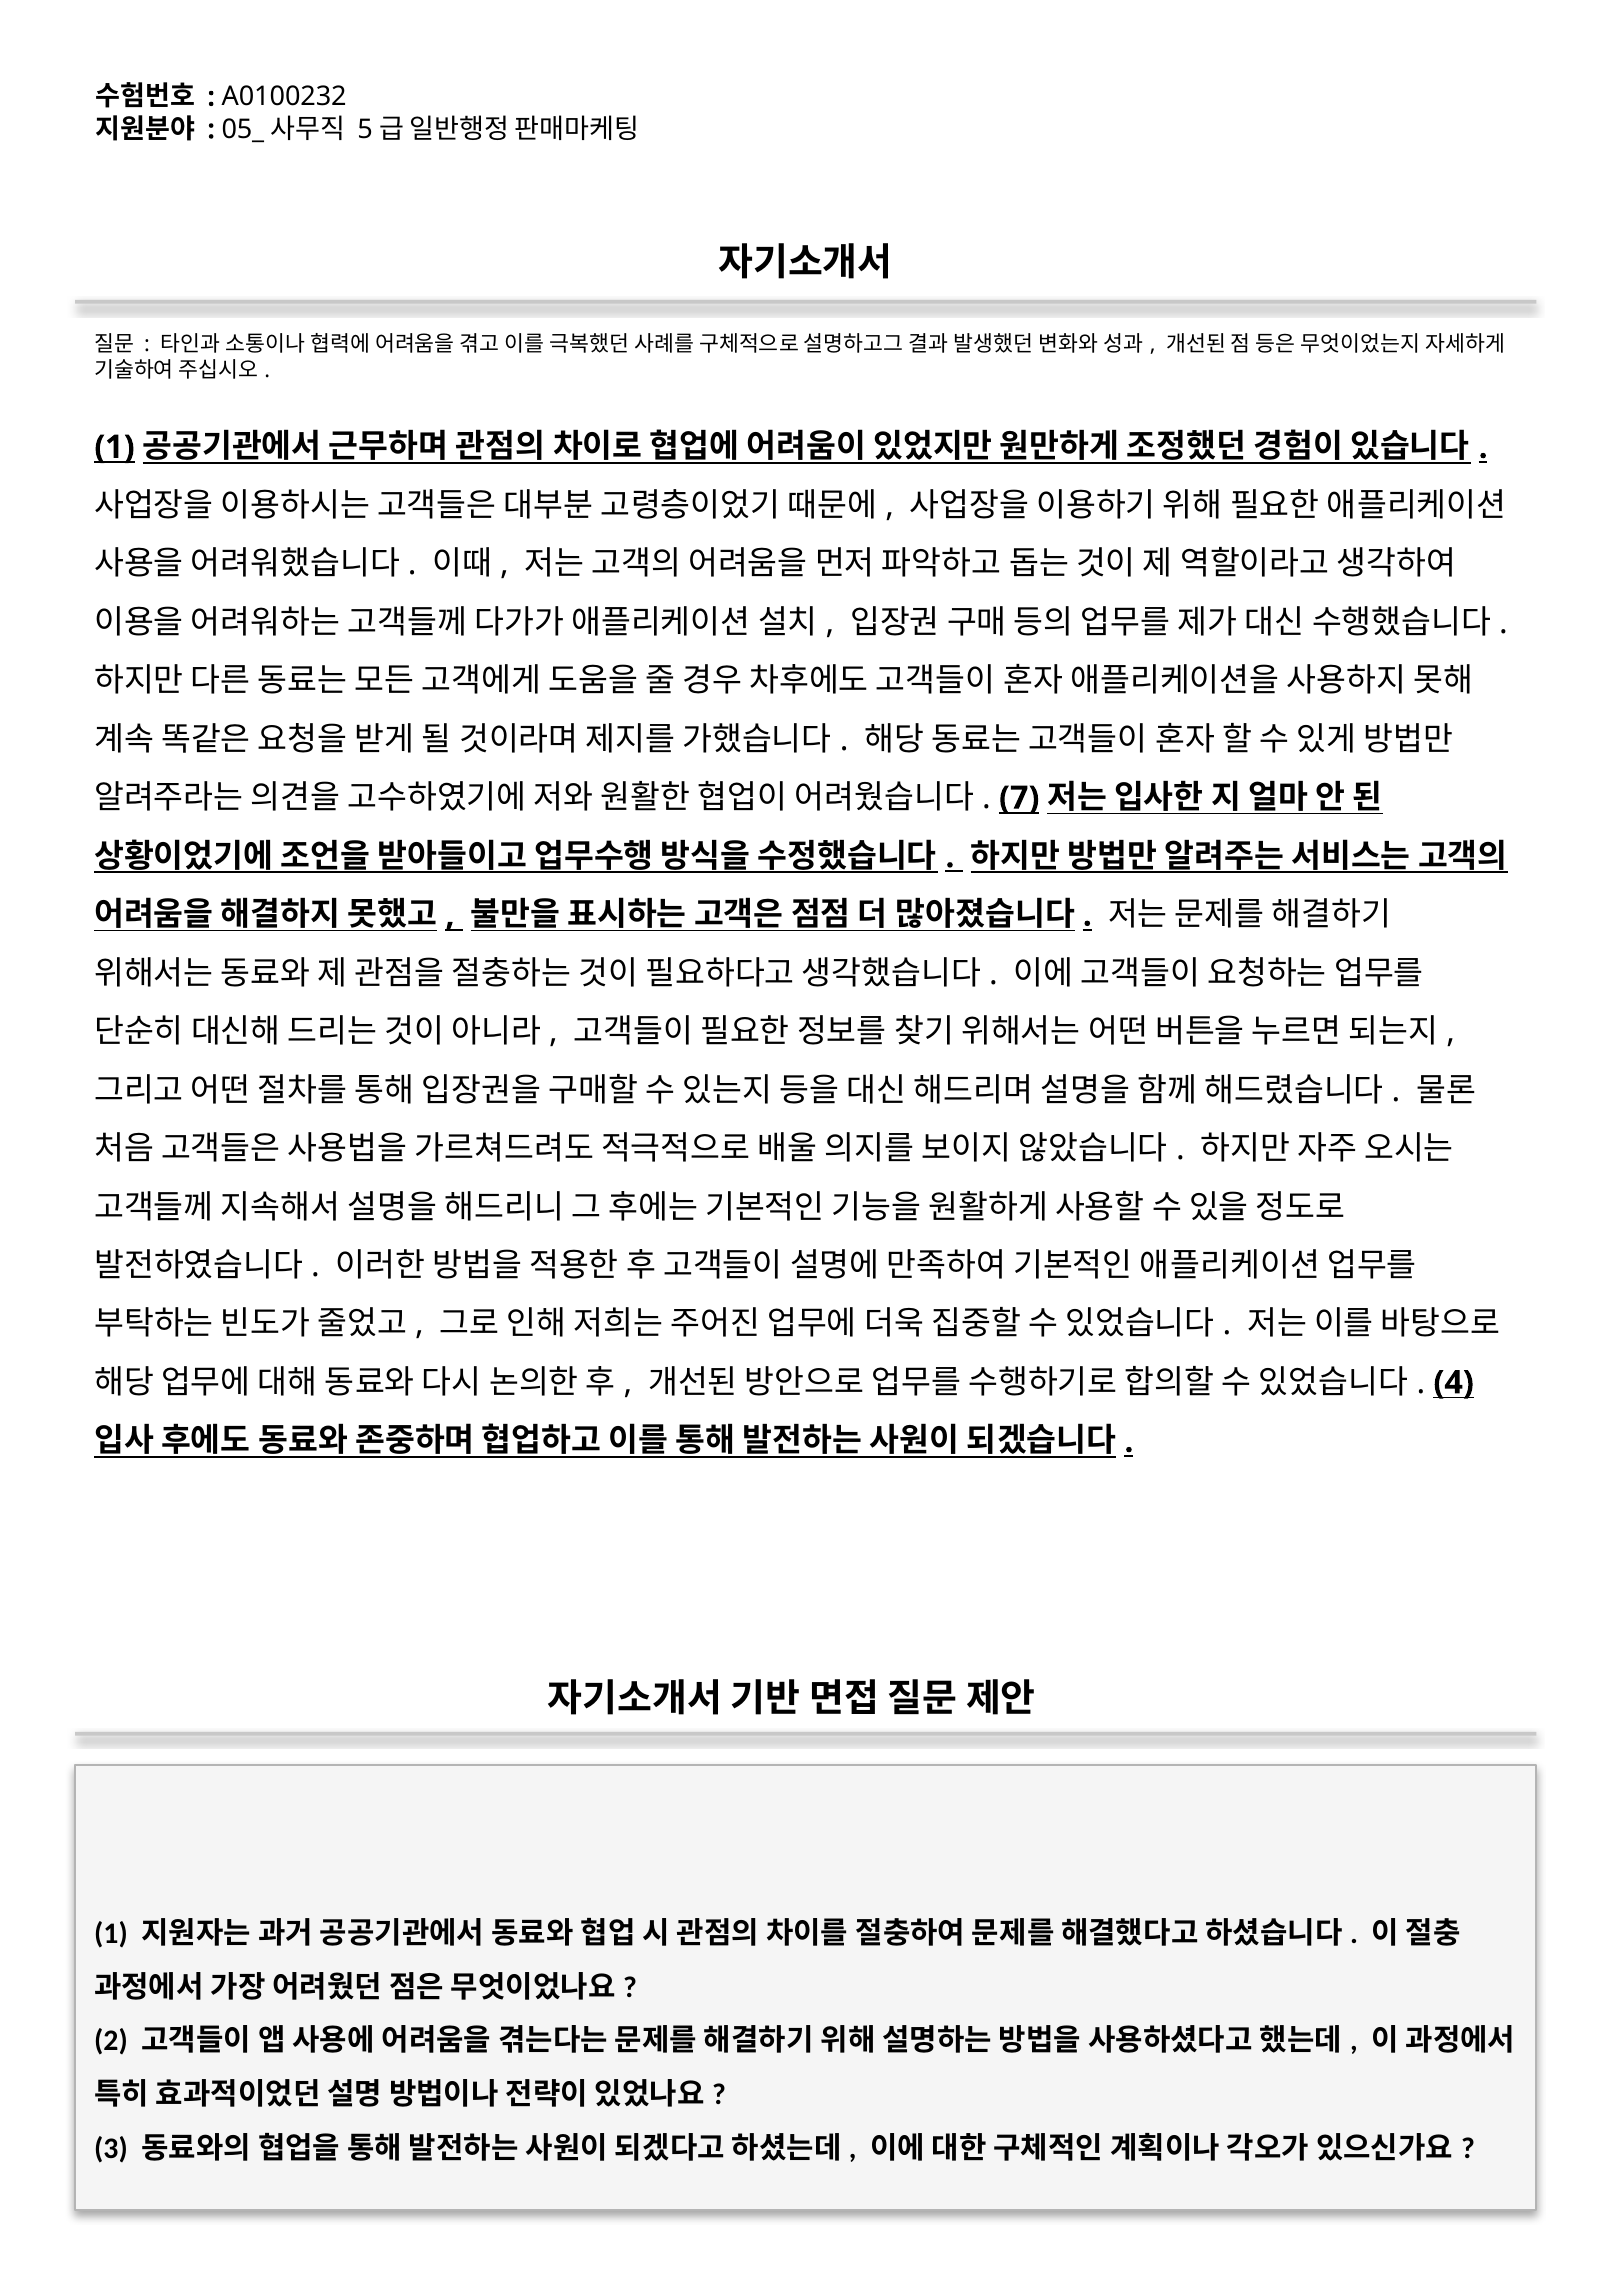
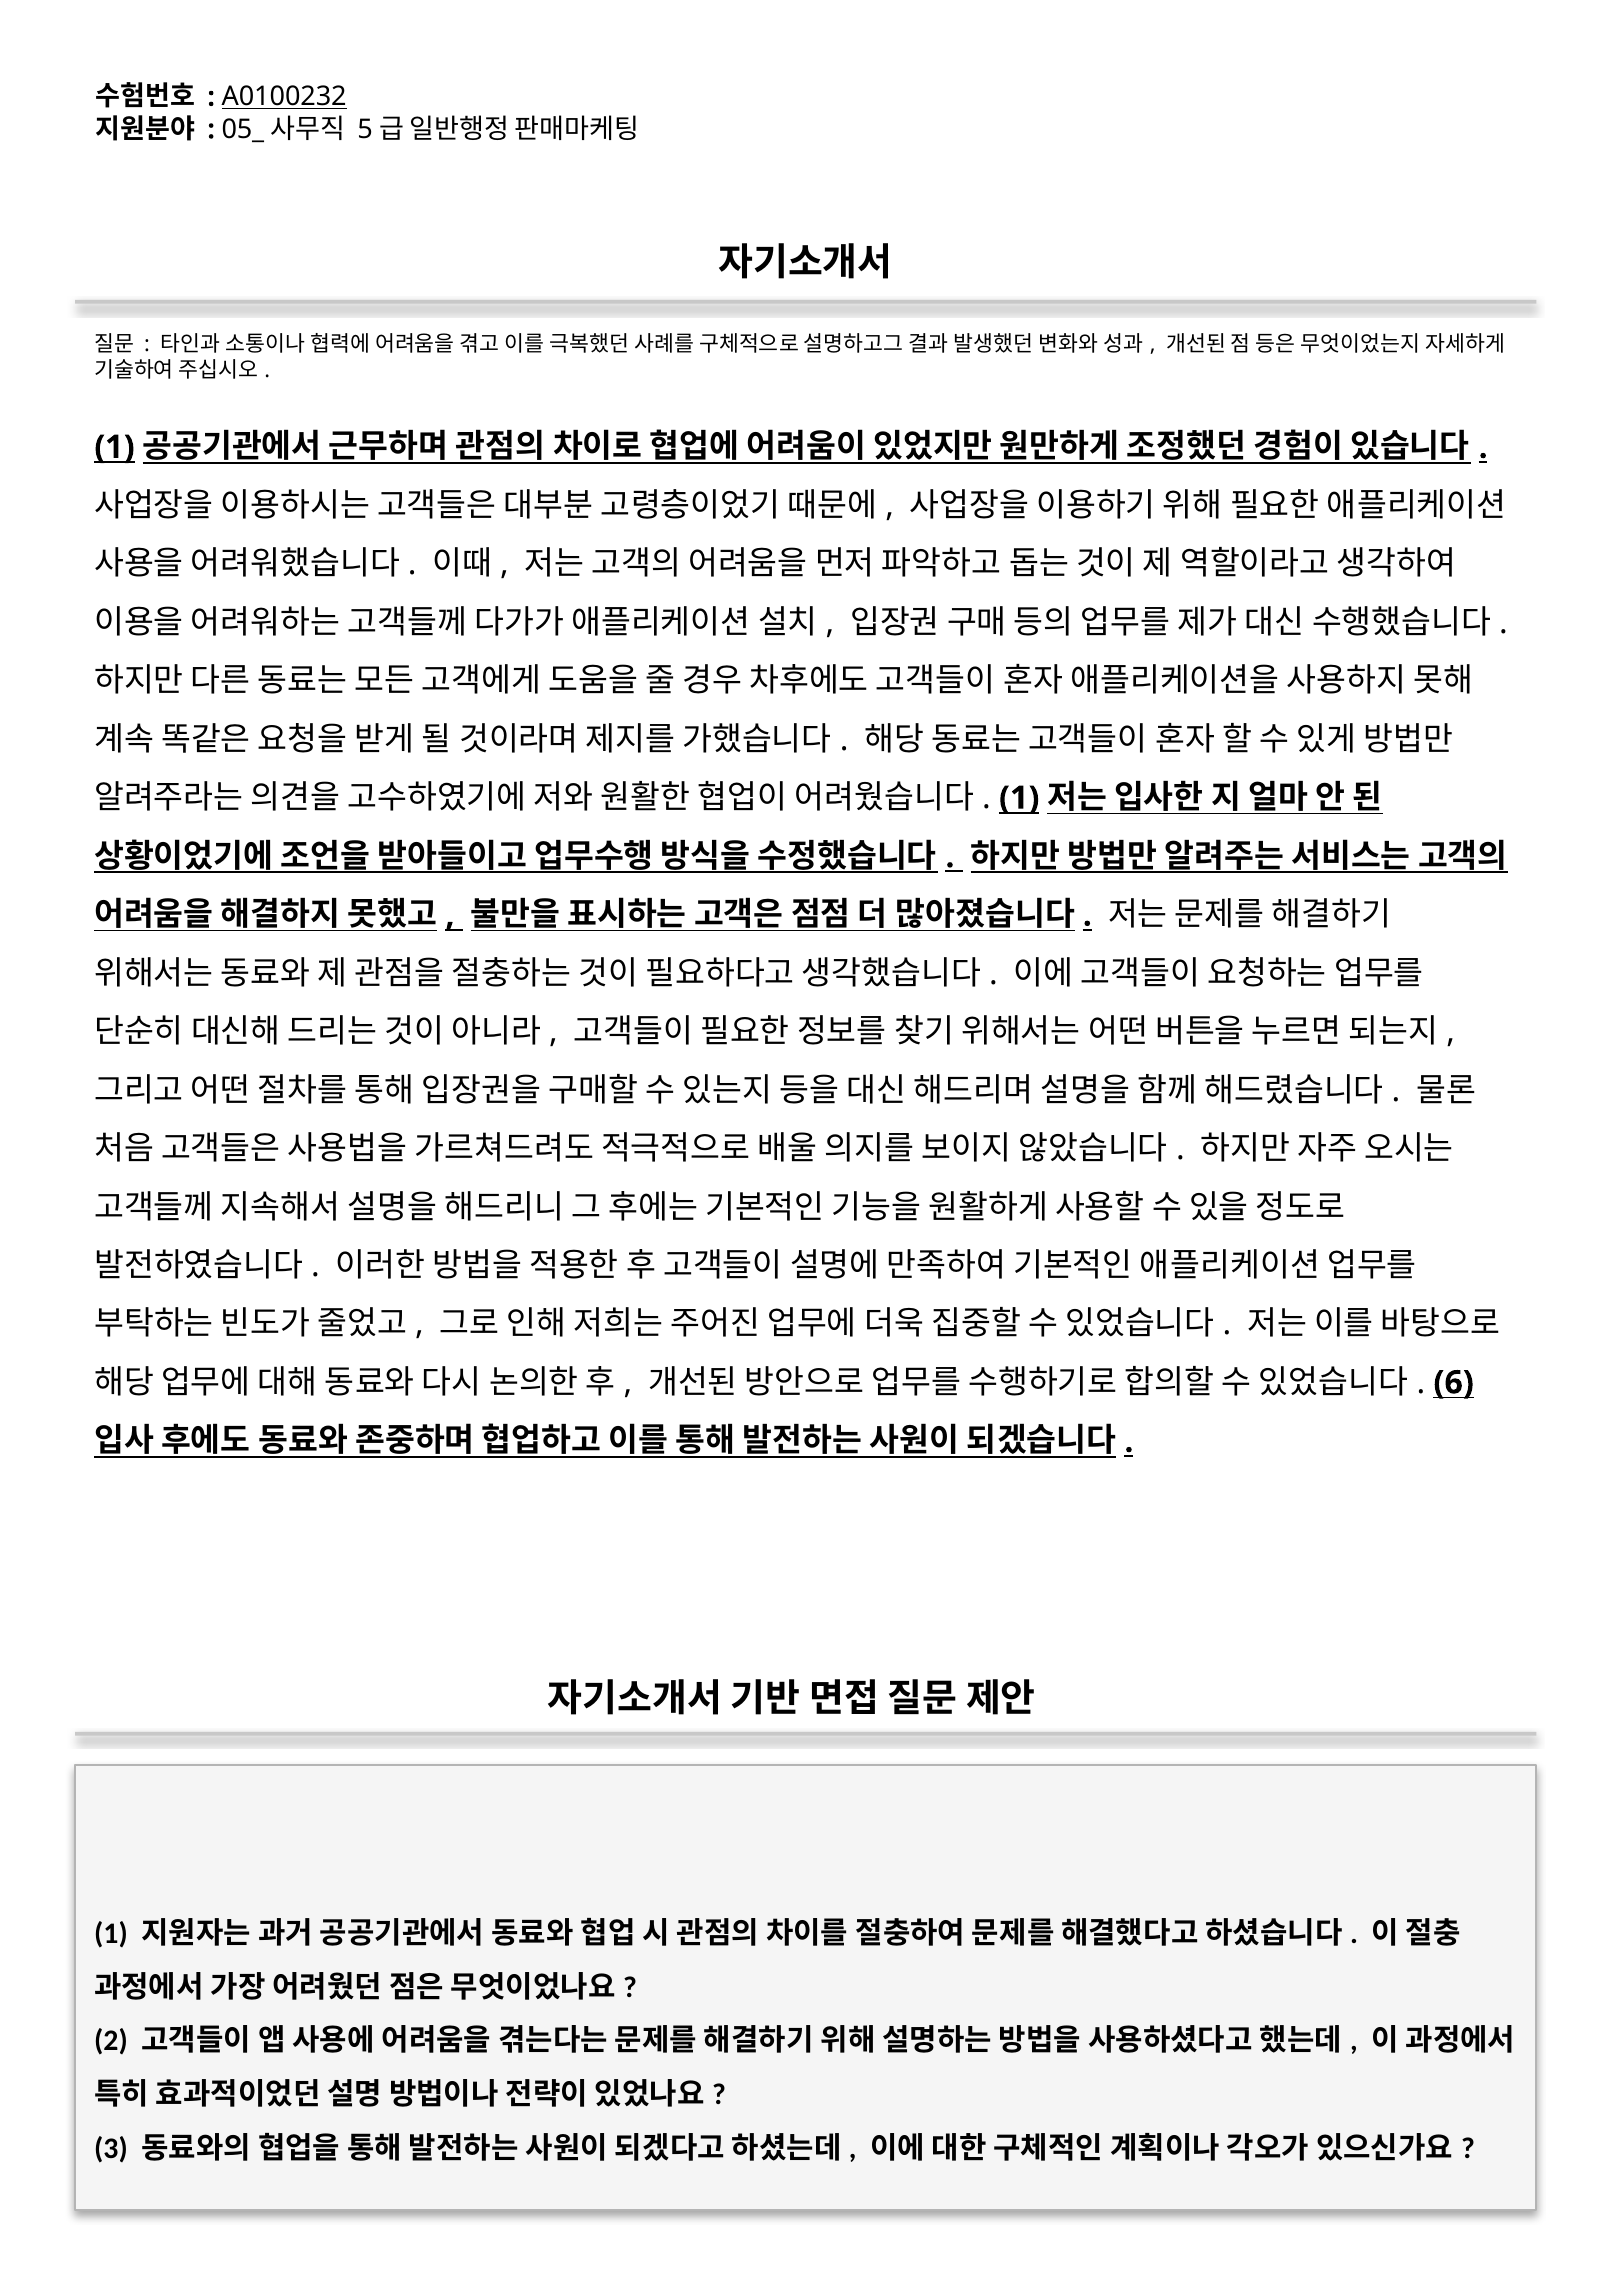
A0100232 underline: none -> present (284, 97)
7: 7 -> 1 (1019, 798)
4: 4 -> 6 (1454, 1382)
